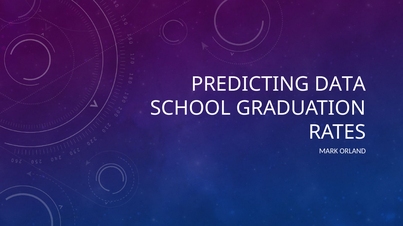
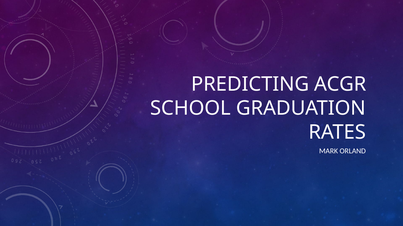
DATA: DATA -> ACGR (340, 84)
